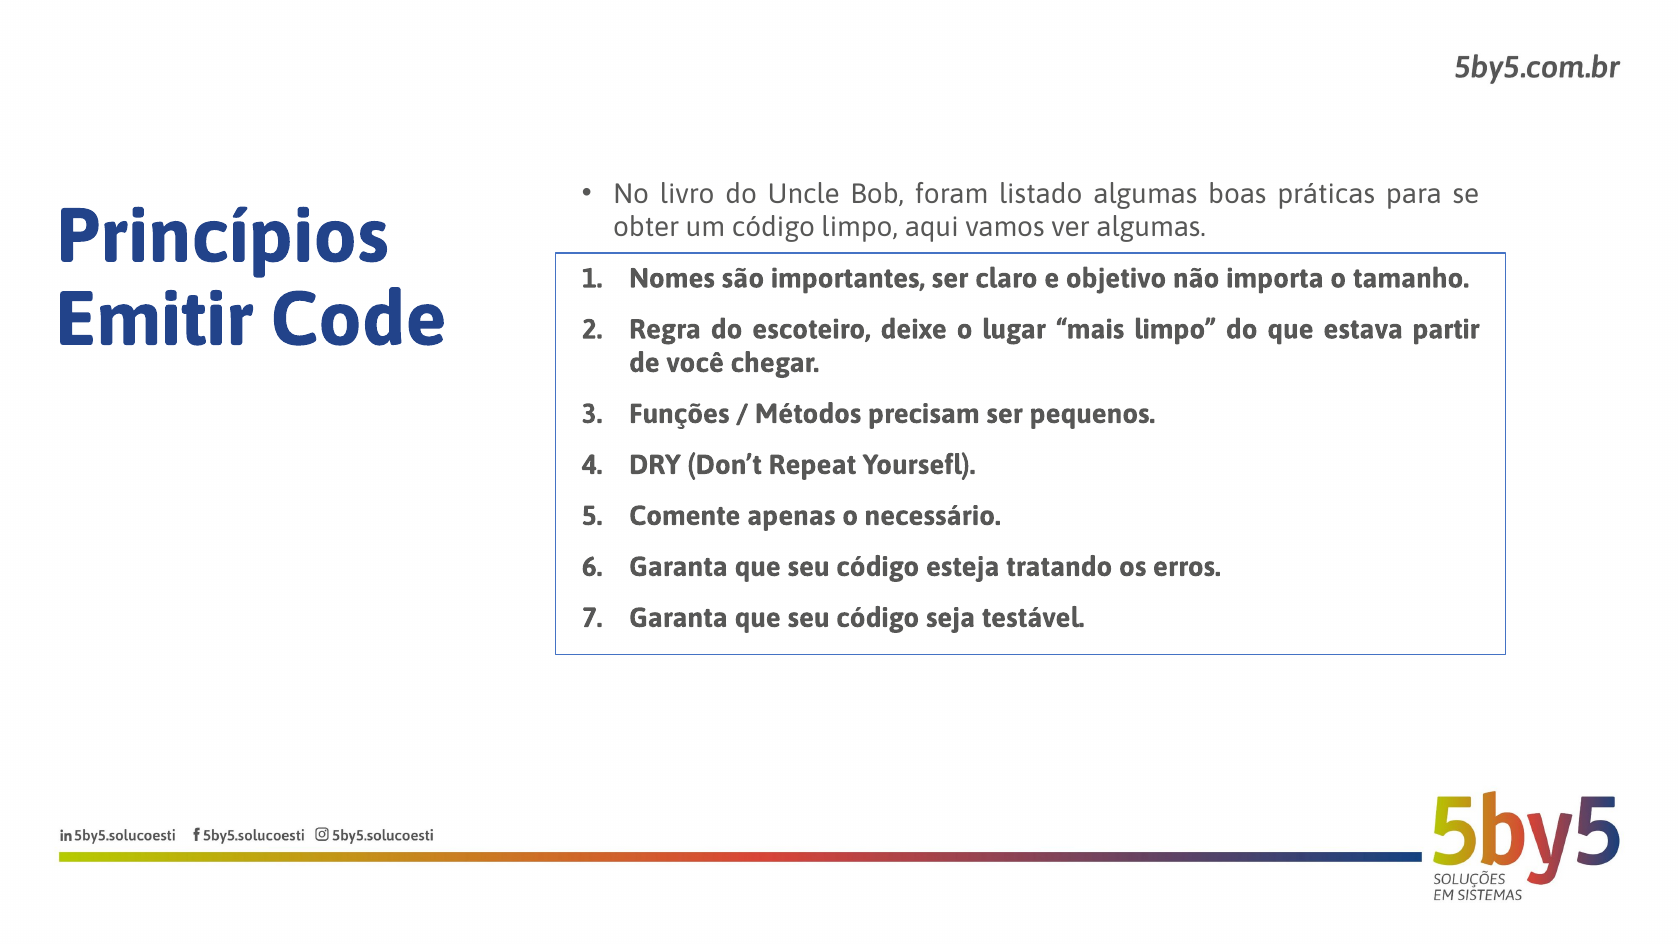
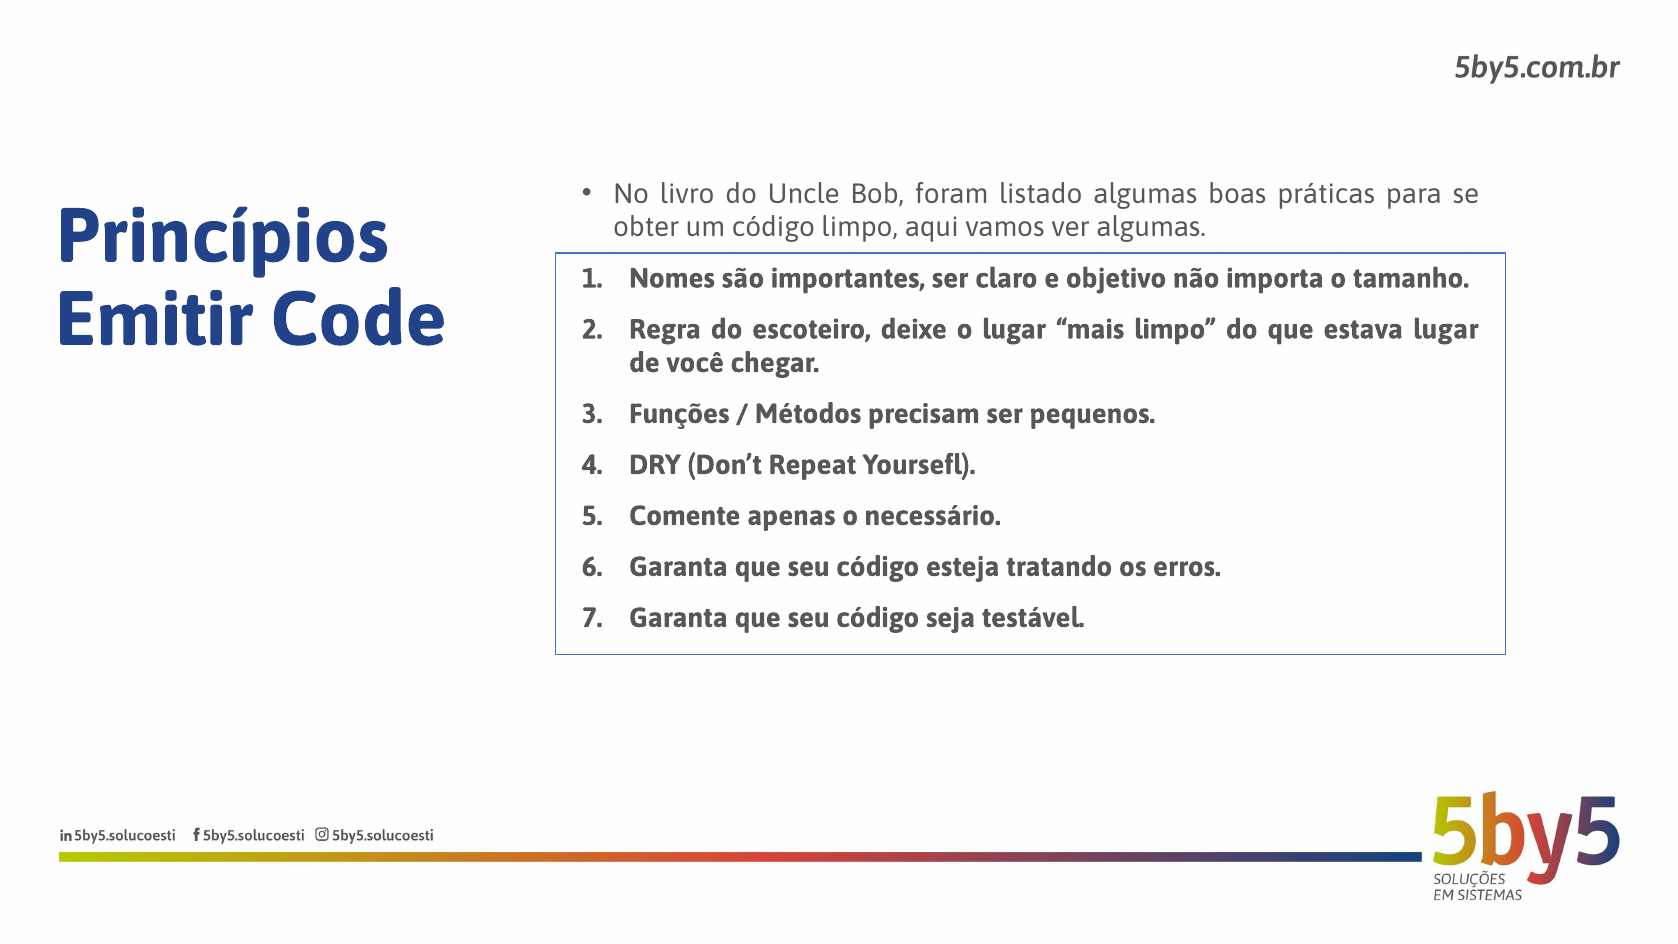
estava partir: partir -> lugar (1446, 329)
